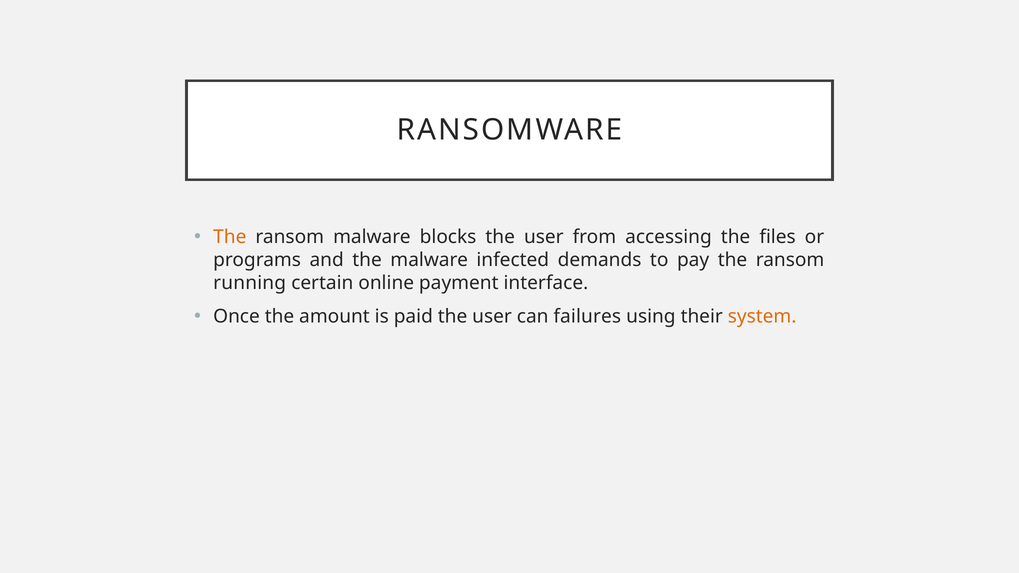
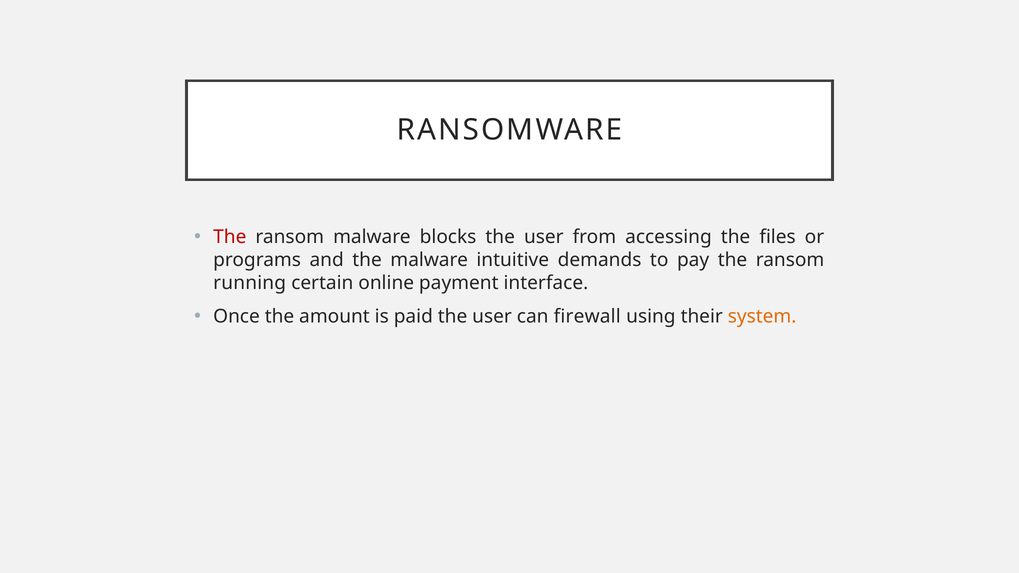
The colour: orange -> red (230, 237)
infected: infected -> intuitive (513, 260)
failures: failures -> firewall (587, 317)
